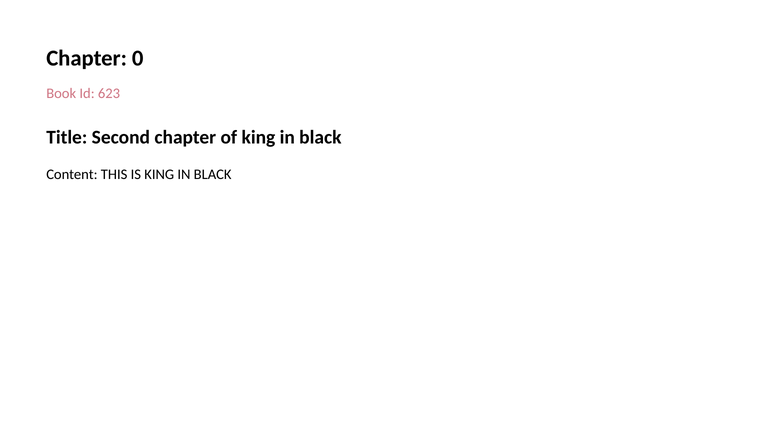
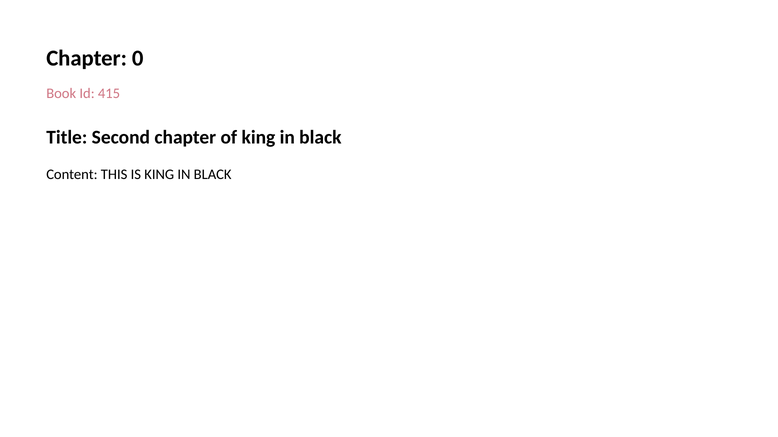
623: 623 -> 415 (109, 94)
